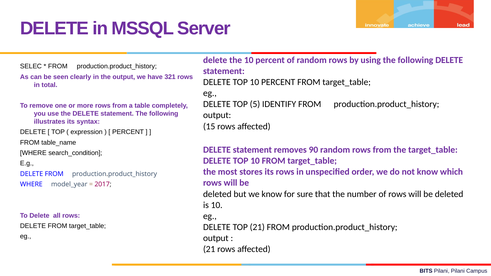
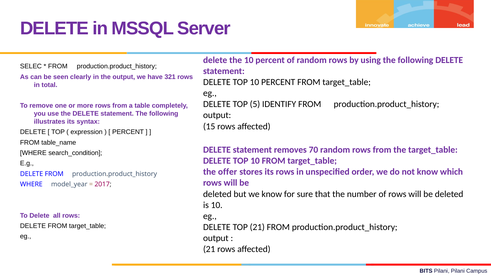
90: 90 -> 70 (313, 150)
most: most -> offer (228, 172)
